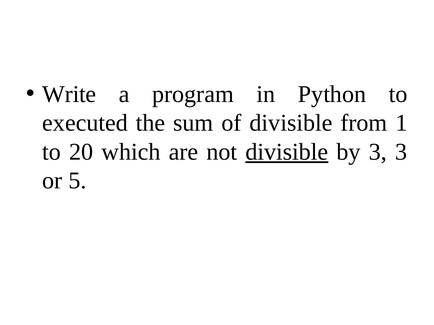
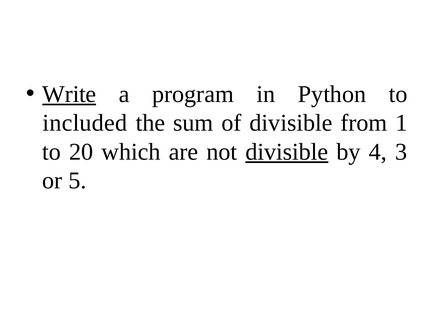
Write underline: none -> present (69, 94)
executed: executed -> included (85, 123)
by 3: 3 -> 4 (378, 152)
